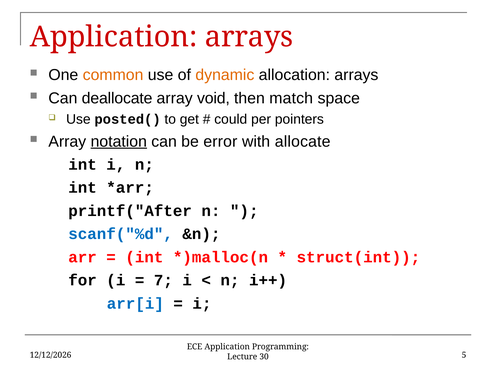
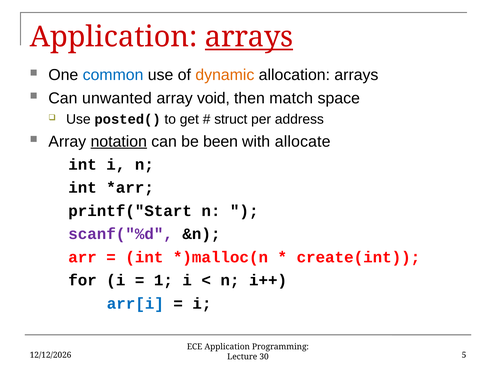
arrays underline: none -> present (249, 37)
common colour: orange -> blue (113, 75)
deallocate: deallocate -> unwanted (117, 98)
could: could -> struct (231, 119)
pointers: pointers -> address (299, 119)
error: error -> been (221, 141)
printf("After: printf("After -> printf("Start (130, 211)
scanf("%d colour: blue -> purple (121, 234)
struct(int: struct(int -> create(int (358, 257)
7: 7 -> 1 (163, 280)
